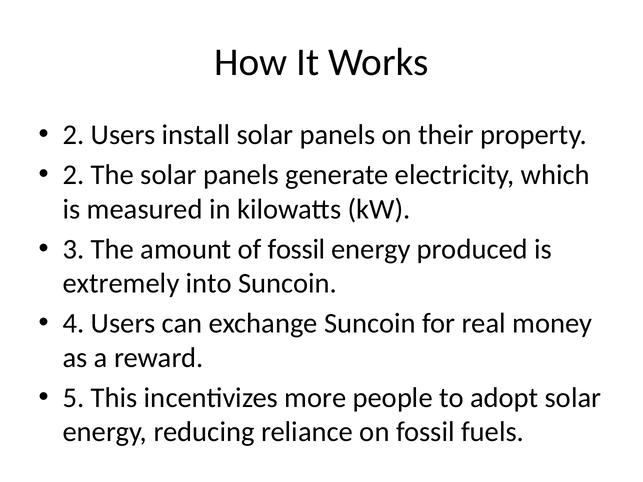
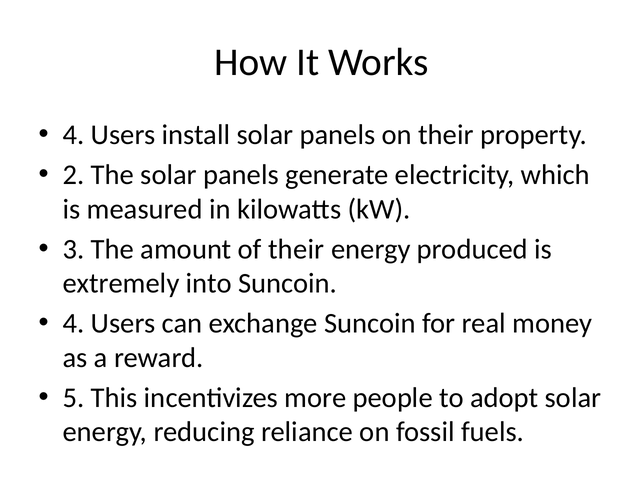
2: 2 -> 4 (74, 135)
of fossil: fossil -> their (296, 249)
